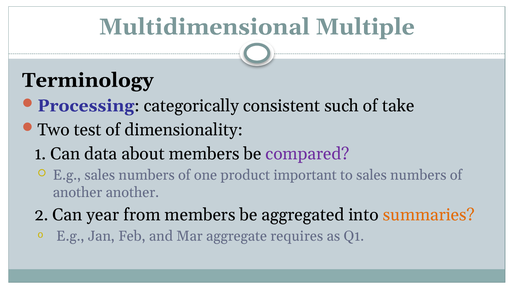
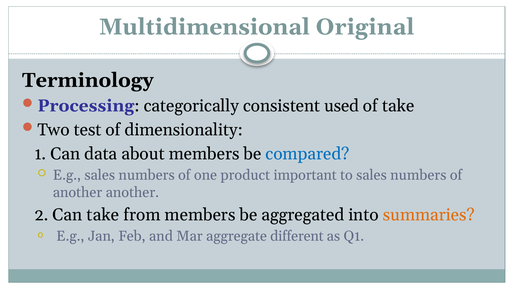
Multiple: Multiple -> Original (365, 27)
such: such -> used (342, 106)
compared colour: purple -> blue (308, 154)
Can year: year -> take (103, 215)
requires: requires -> different (297, 236)
